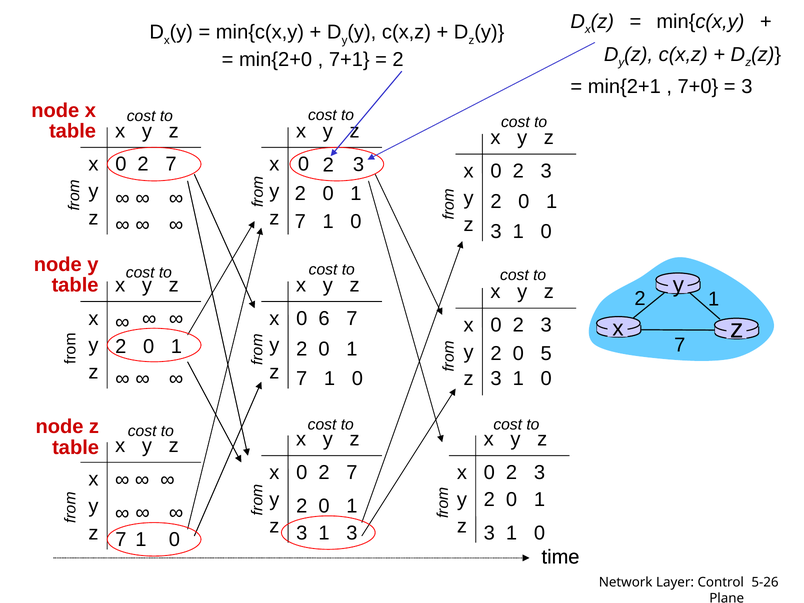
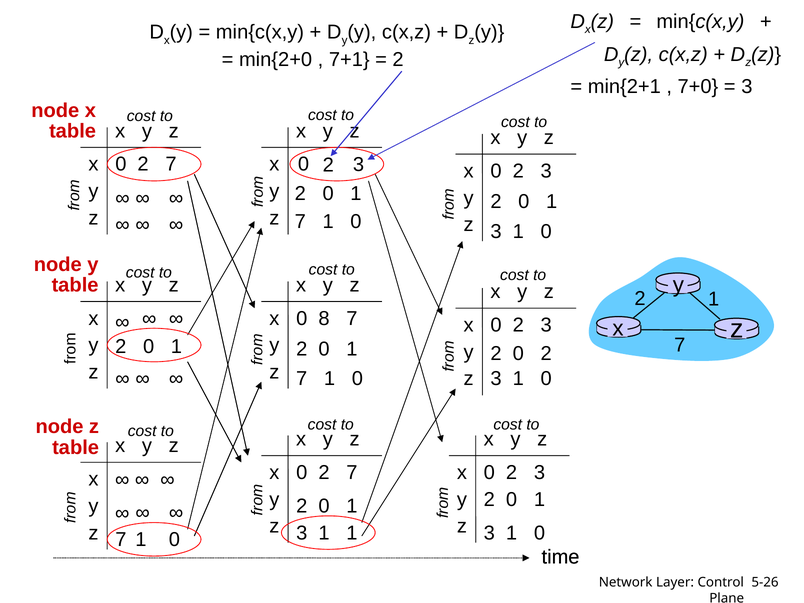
6: 6 -> 8 (324, 318)
2 0 5: 5 -> 2 (546, 354)
3 1 3: 3 -> 1 (352, 533)
